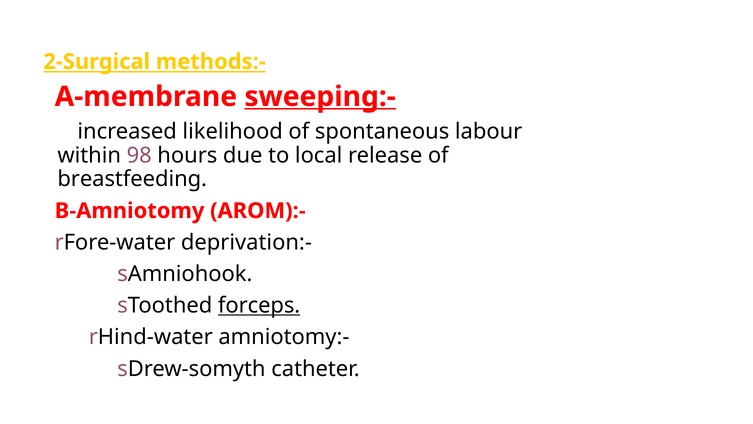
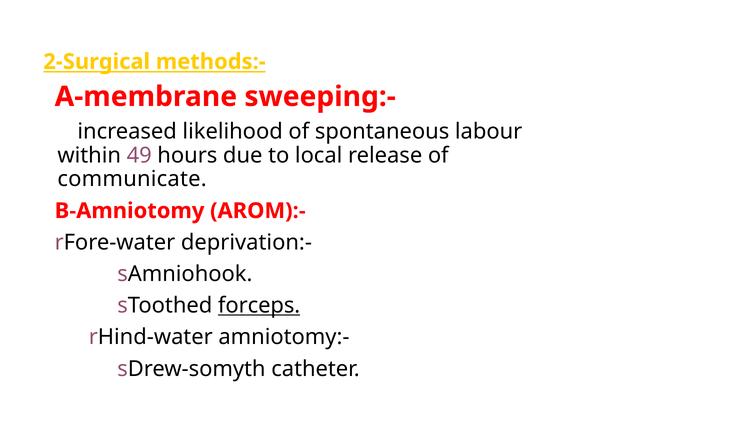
sweeping:- underline: present -> none (320, 97)
98: 98 -> 49 (139, 155)
breastfeeding: breastfeeding -> communicate (132, 179)
